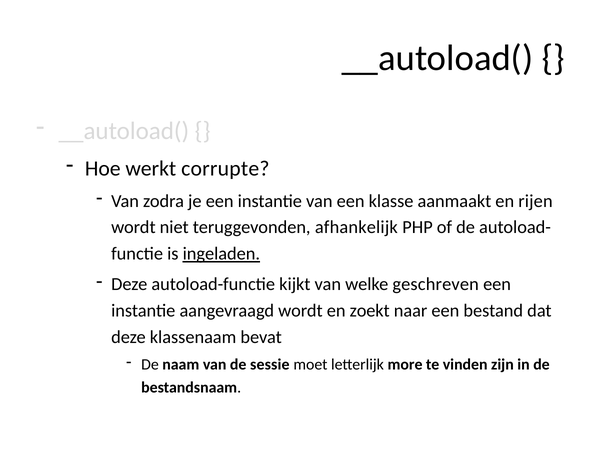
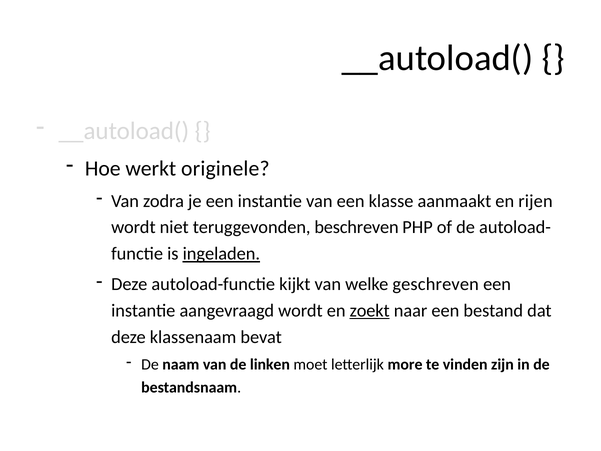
corrupte: corrupte -> originele (225, 169)
afhankelijk: afhankelijk -> beschreven (357, 227)
zoekt underline: none -> present (370, 311)
sessie: sessie -> linken (270, 364)
